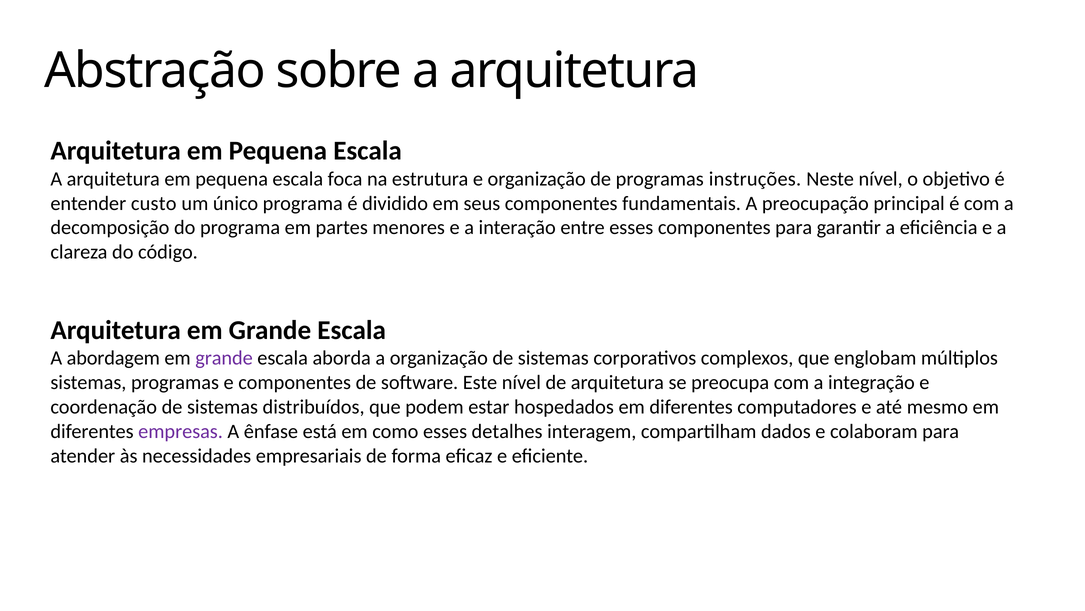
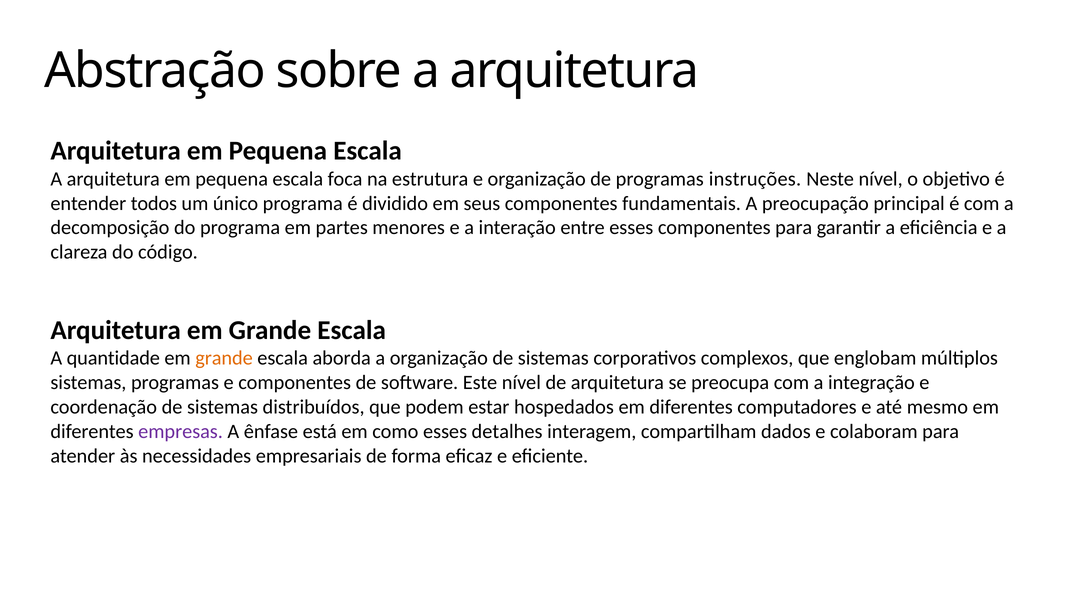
custo: custo -> todos (154, 203)
abordagem: abordagem -> quantidade (113, 358)
grande colour: purple -> orange (224, 358)
